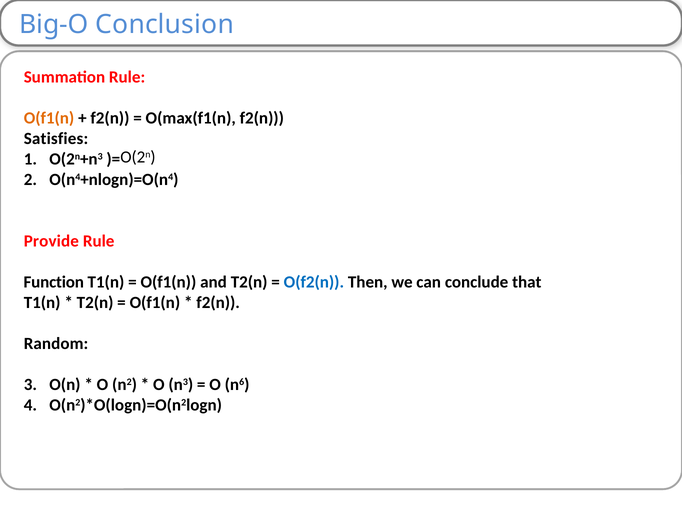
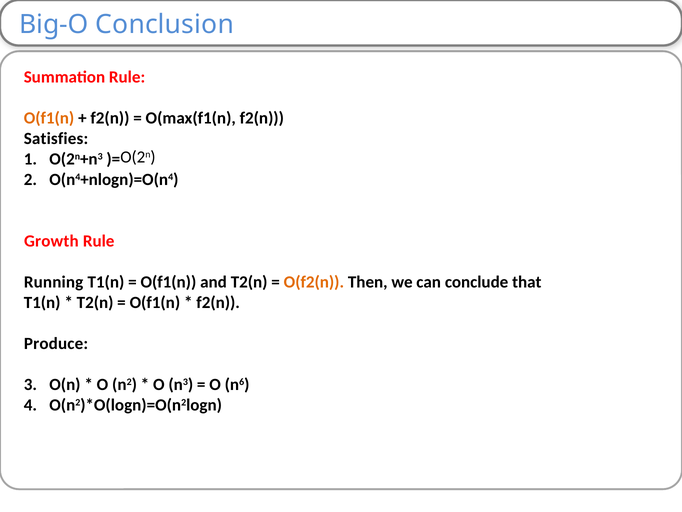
Provide: Provide -> Growth (51, 241)
Function: Function -> Running (54, 282)
O(f2(n colour: blue -> orange (314, 282)
Random: Random -> Produce (56, 343)
